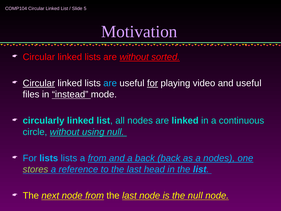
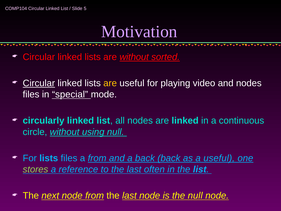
are colour: light blue -> yellow (110, 83)
for underline: present -> none (153, 83)
and useful: useful -> nodes (249, 83)
instead: instead -> special (70, 94)
lists lists: lists -> files (69, 158)
a nodes: nodes -> useful (219, 158)
head: head -> often (154, 169)
